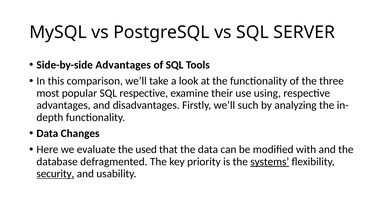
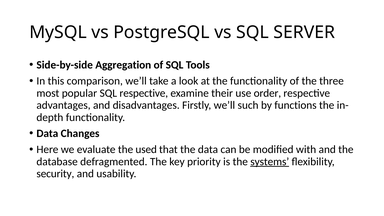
Side-by-side Advantages: Advantages -> Aggregation (123, 65)
using: using -> order (267, 93)
analyzing: analyzing -> functions (296, 105)
security underline: present -> none (55, 174)
